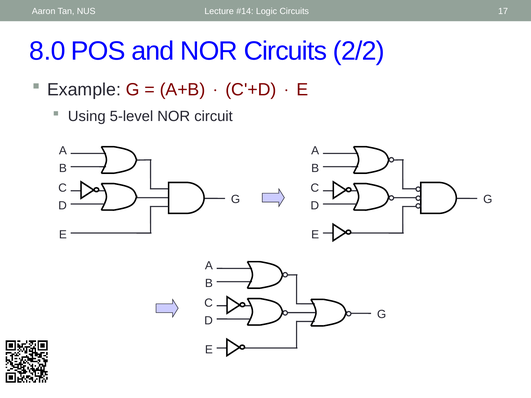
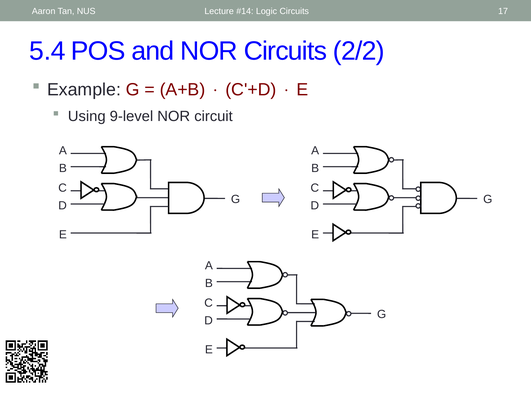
8.0: 8.0 -> 5.4 (47, 51)
5-level: 5-level -> 9-level (131, 116)
